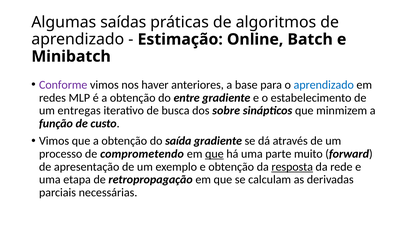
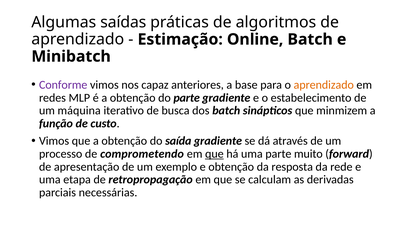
haver: haver -> capaz (155, 85)
aprendizado colour: blue -> orange (324, 85)
do entre: entre -> parte (187, 98)
entregas: entregas -> máquina (79, 111)
dos sobre: sobre -> batch (226, 111)
resposta underline: present -> none (292, 167)
